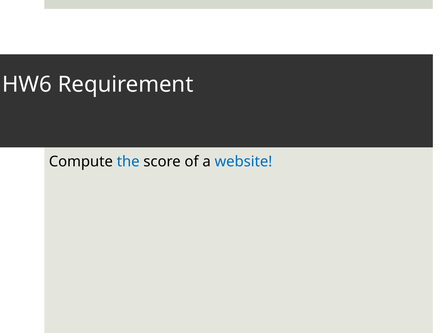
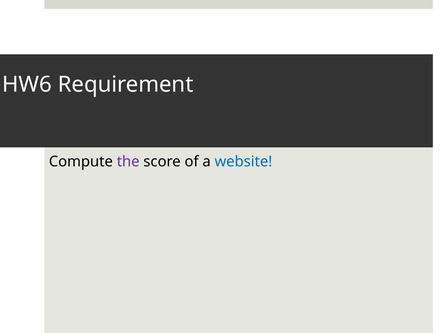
the colour: blue -> purple (128, 162)
